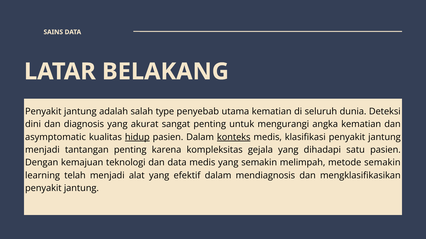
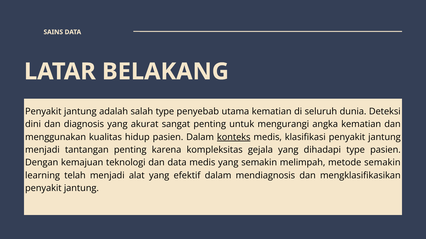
asymptomatic: asymptomatic -> menggunakan (56, 137)
hidup underline: present -> none (137, 137)
dihadapi satu: satu -> type (356, 150)
